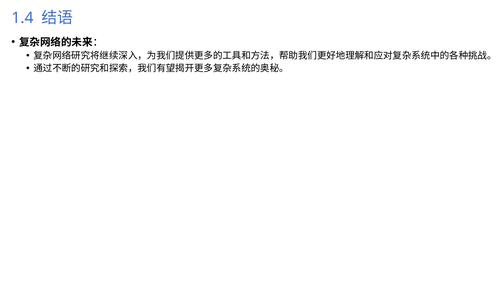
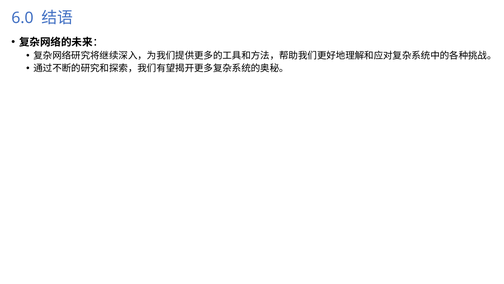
1.4: 1.4 -> 6.0 (22, 18)
